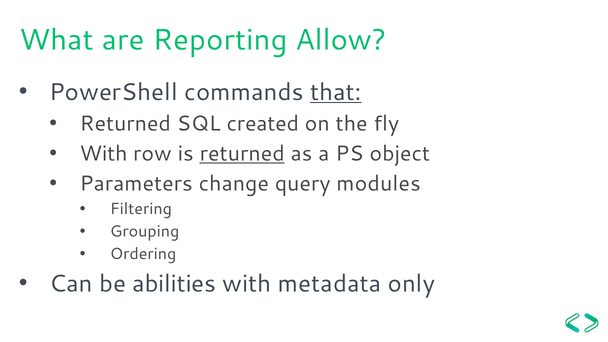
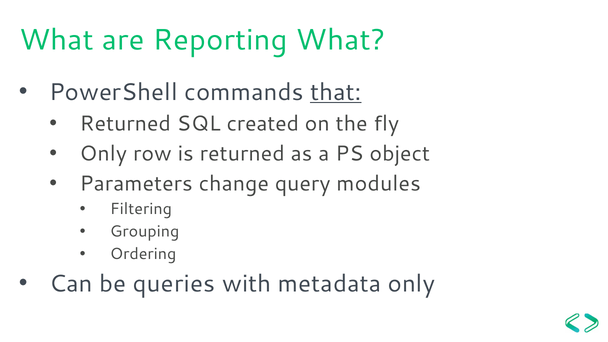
Reporting Allow: Allow -> What (341, 40)
With: With -> Only (103, 154)
returned underline: present -> none (242, 154)
abilities: abilities -> queries (174, 284)
